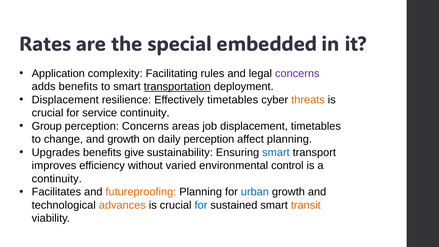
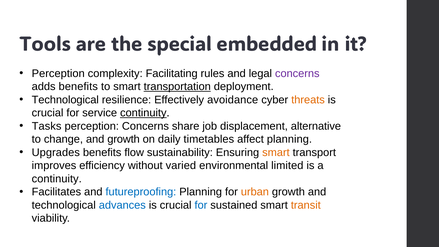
Rates: Rates -> Tools (45, 44)
Application: Application -> Perception (58, 73)
Displacement: Displacement -> Technological (65, 100)
Effectively timetables: timetables -> avoidance (233, 100)
continuity underline: none -> present (143, 113)
Group: Group -> Tasks (47, 126)
areas: areas -> share (186, 126)
displacement timetables: timetables -> alternative (316, 126)
daily perception: perception -> timetables (209, 139)
give: give -> flow (134, 152)
smart colour: blue -> orange (276, 152)
control: control -> limited (287, 166)
futureproofing colour: orange -> blue (141, 192)
urban colour: blue -> orange (255, 192)
advances colour: orange -> blue (122, 205)
